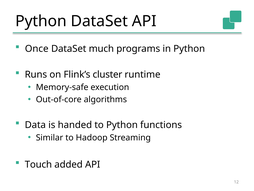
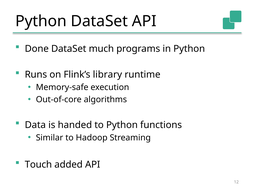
Once: Once -> Done (37, 49)
cluster: cluster -> library (107, 74)
